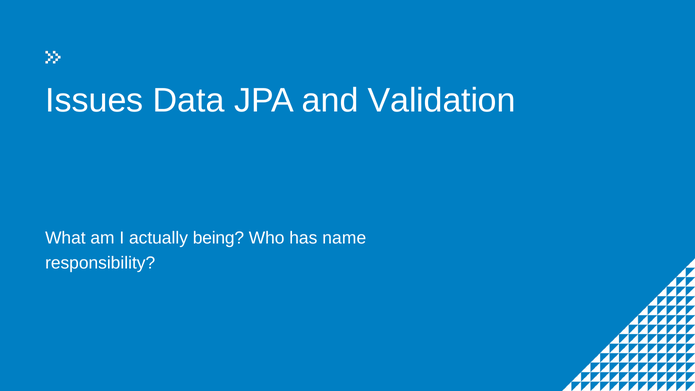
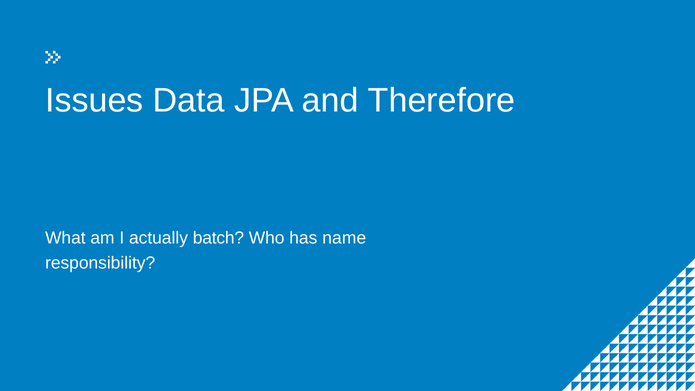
Validation: Validation -> Therefore (442, 100)
being: being -> batch (218, 238)
